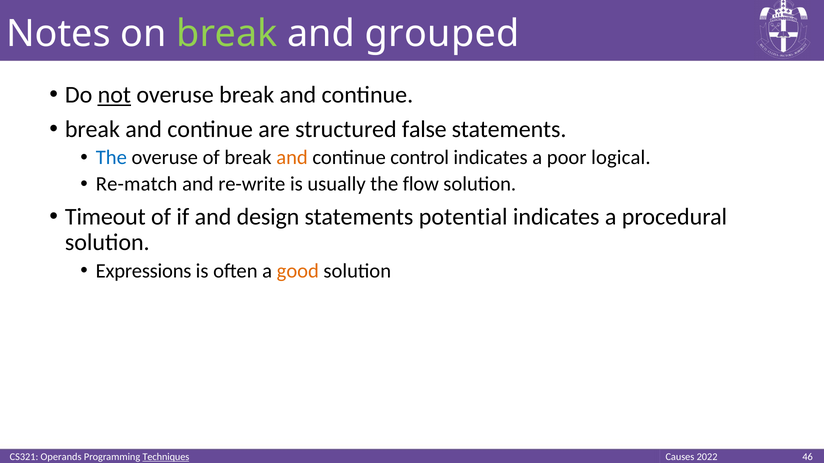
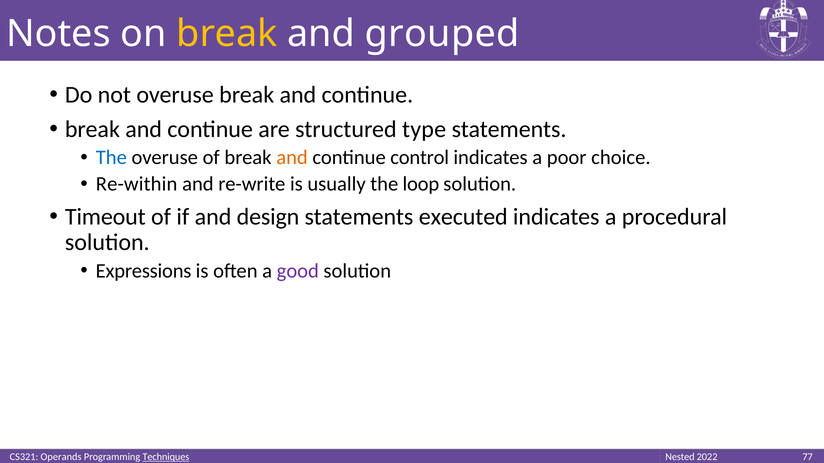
break colour: light green -> yellow (227, 34)
not underline: present -> none (114, 95)
false: false -> type (424, 129)
logical: logical -> choice (621, 158)
Re-match: Re-match -> Re-within (137, 184)
flow: flow -> loop (421, 184)
potential: potential -> executed (463, 217)
good colour: orange -> purple (298, 271)
Causes: Causes -> Nested (680, 457)
46: 46 -> 77 (808, 457)
